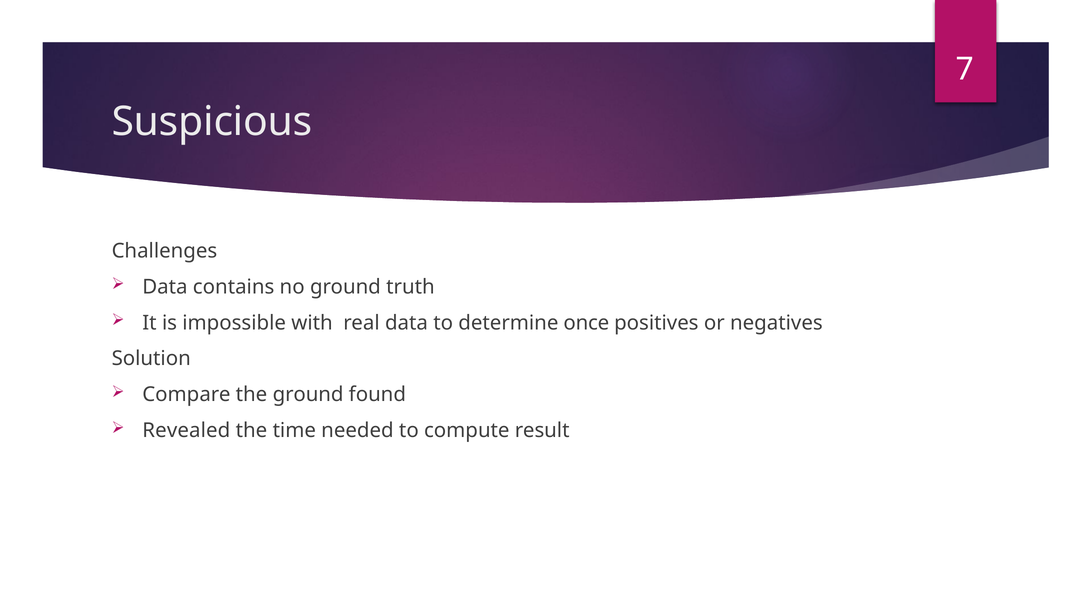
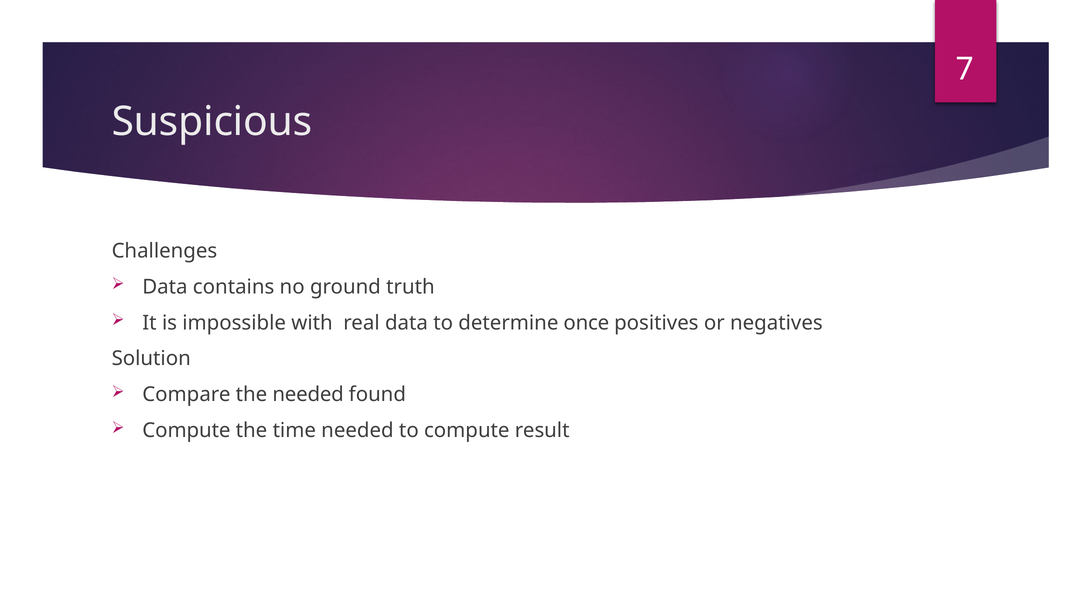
the ground: ground -> needed (308, 395)
Revealed: Revealed -> Compute (186, 431)
